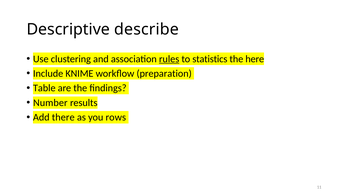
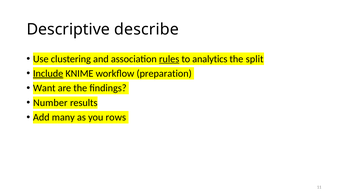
statistics: statistics -> analytics (210, 59)
here: here -> split (255, 59)
Include underline: none -> present (48, 73)
Table: Table -> Want (44, 88)
there: there -> many (63, 117)
